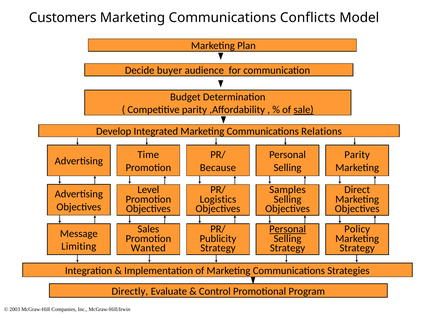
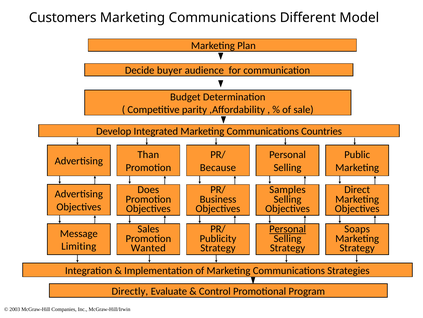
Conflicts: Conflicts -> Different (308, 18)
sale underline: present -> none (304, 109)
Relations: Relations -> Countries (322, 131)
Time: Time -> Than (148, 154)
Parity: Parity -> Public (357, 154)
Level: Level -> Does (148, 189)
Logistics: Logistics -> Business (218, 199)
Policy: Policy -> Soaps (357, 228)
